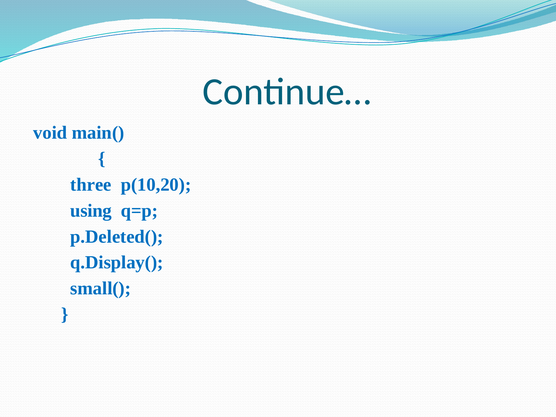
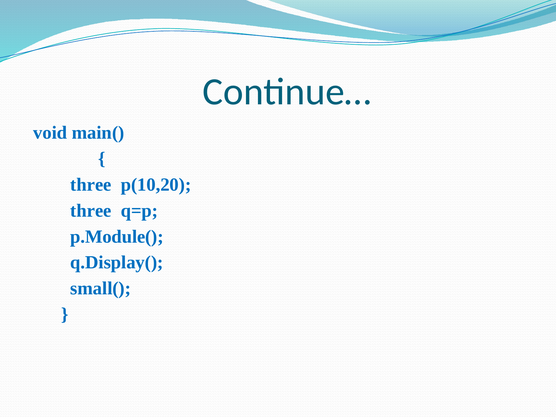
using: using -> three (91, 211)
p.Deleted(: p.Deleted( -> p.Module( (117, 237)
